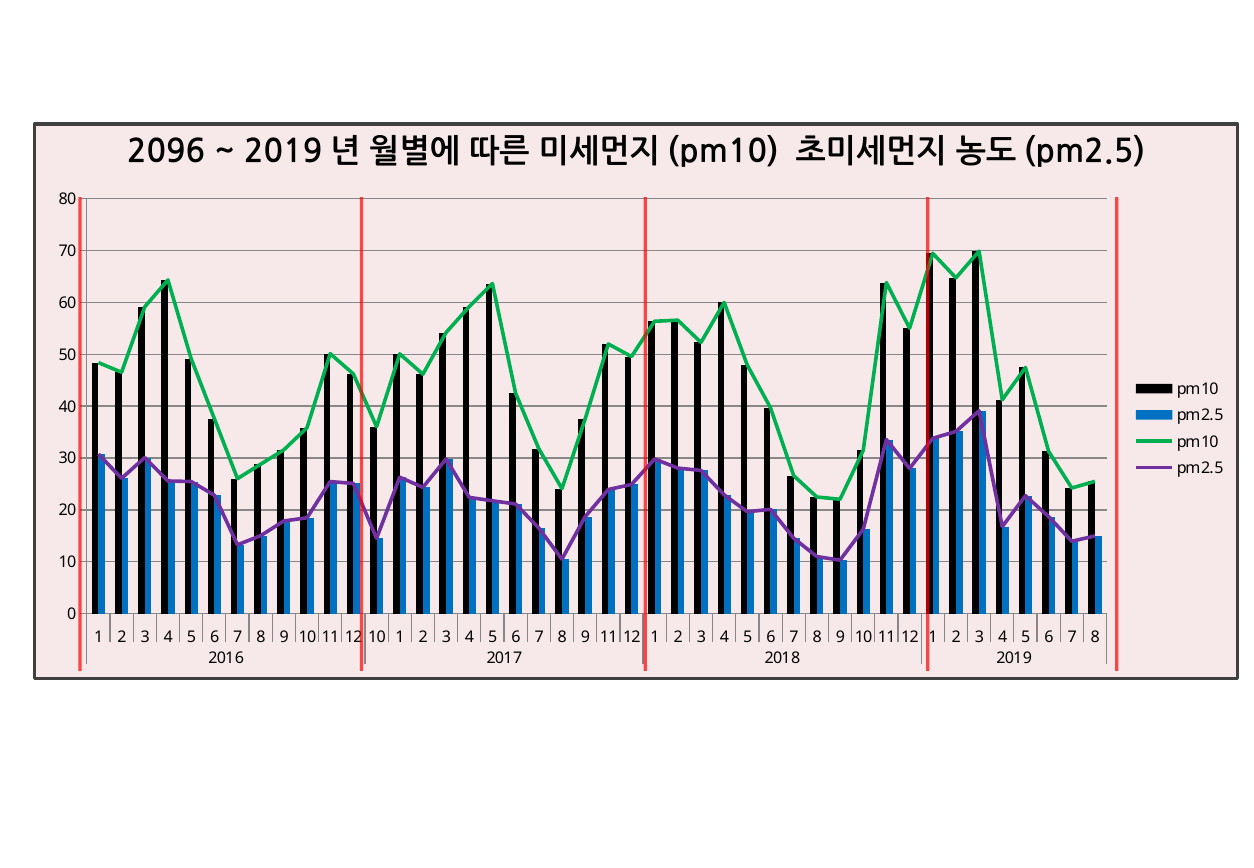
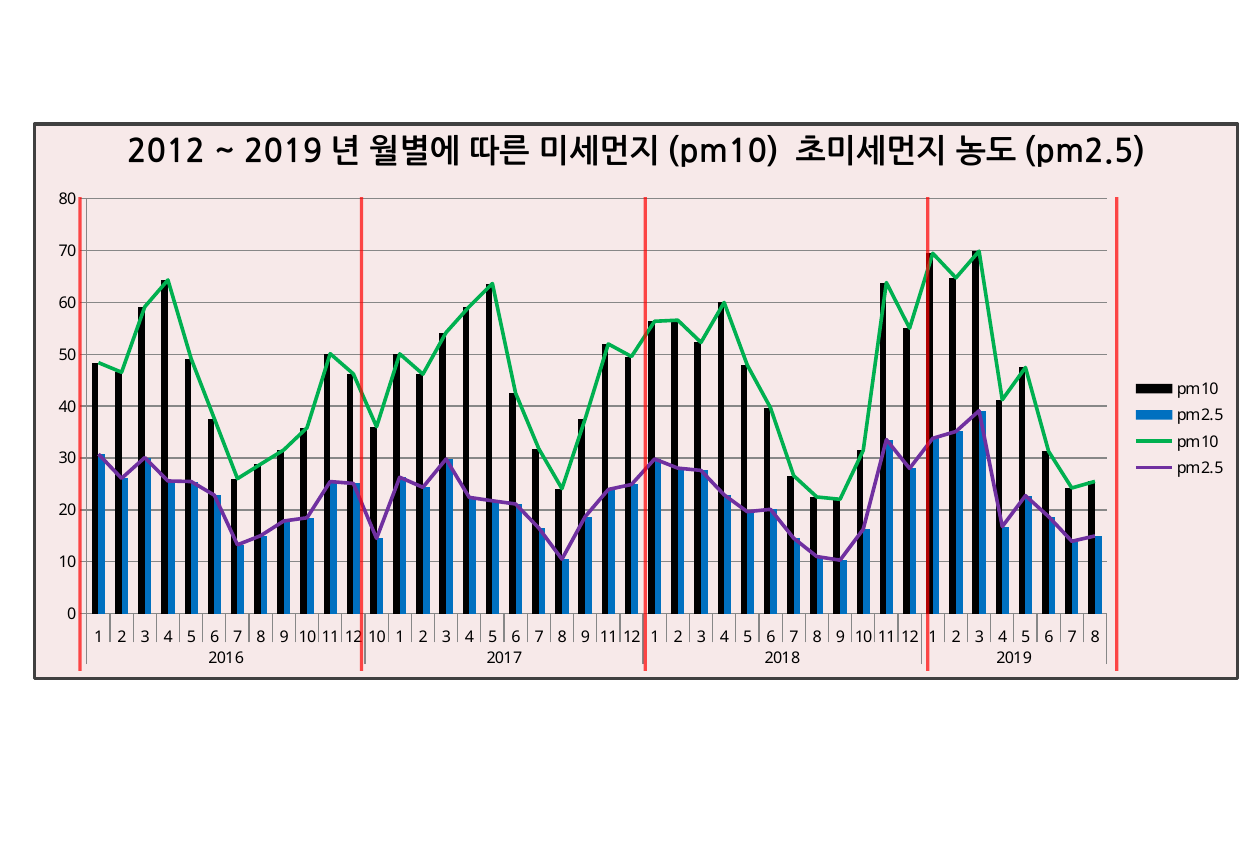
2096: 2096 -> 2012 (166, 152)
